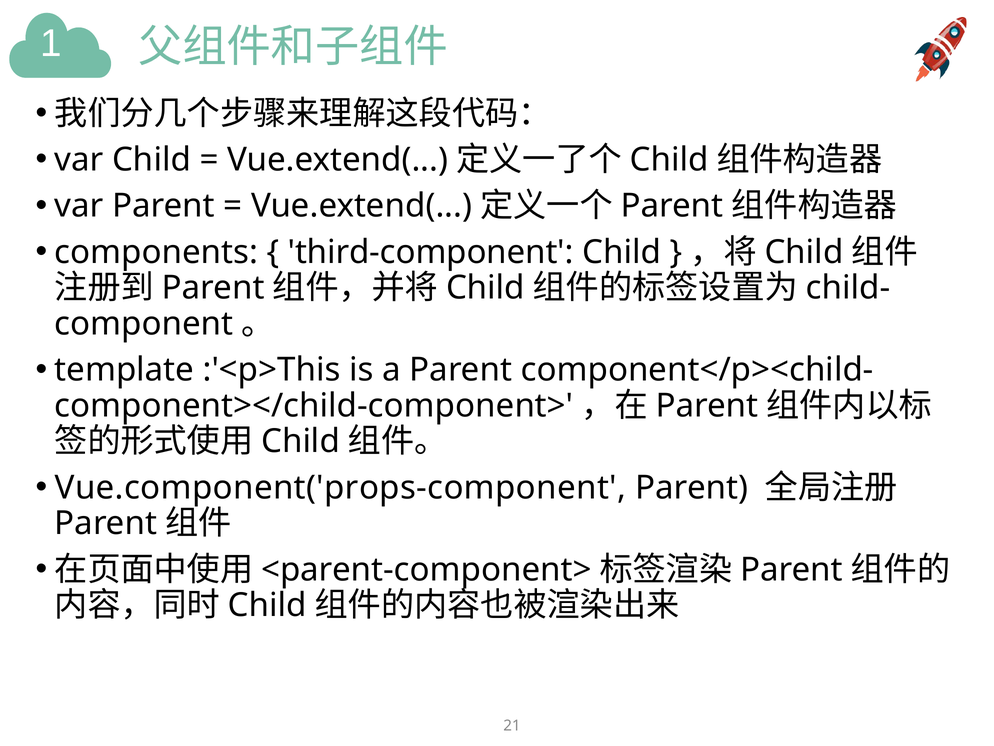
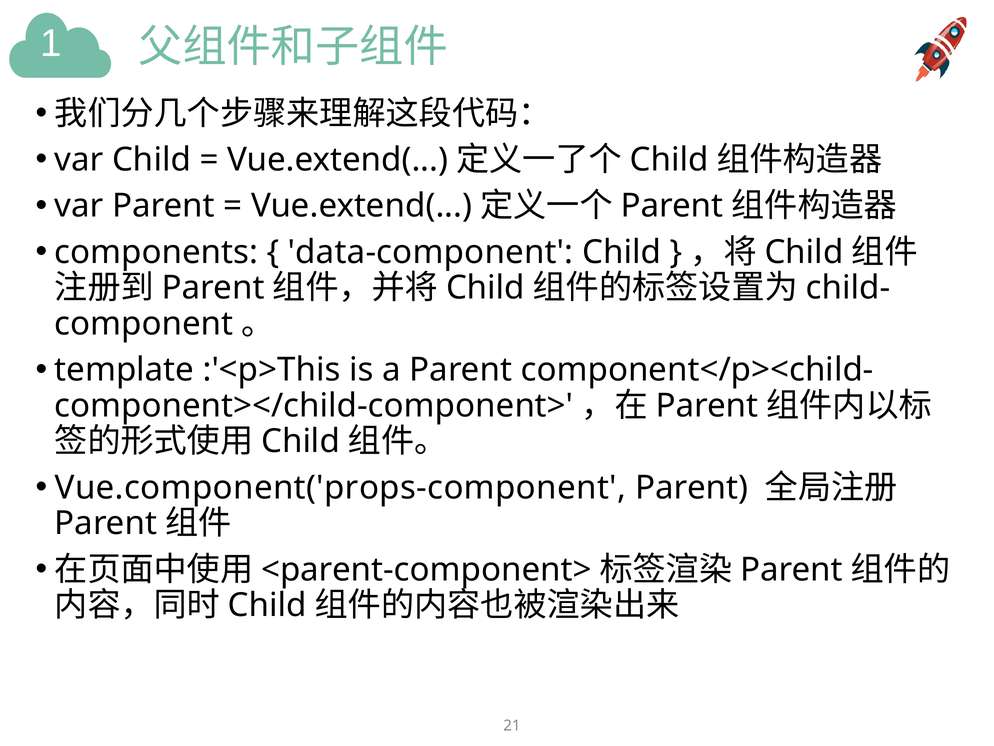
third-component: third-component -> data-component (431, 252)
